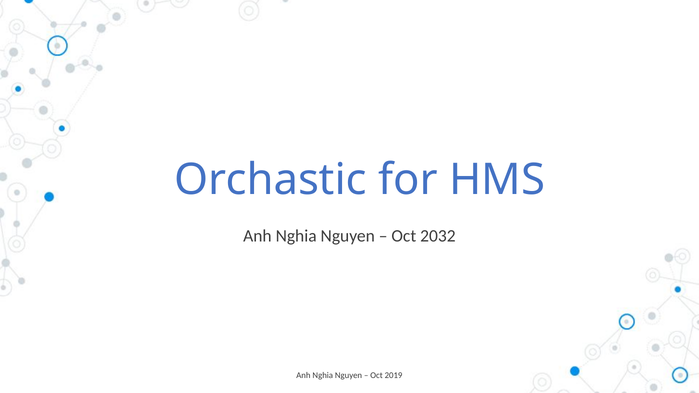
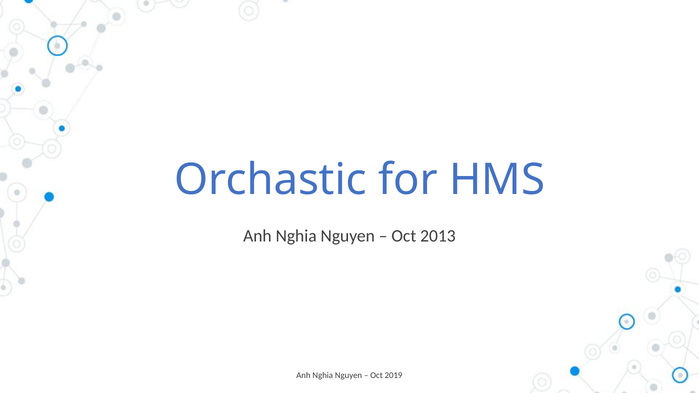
2032: 2032 -> 2013 (438, 236)
